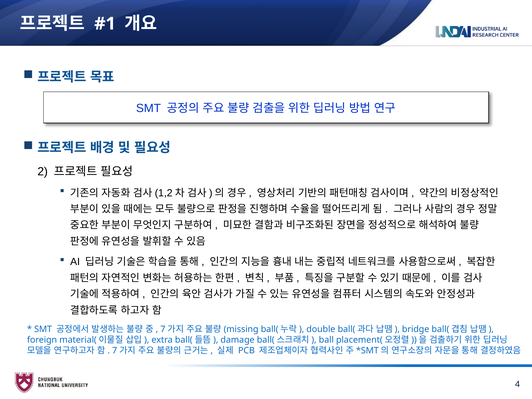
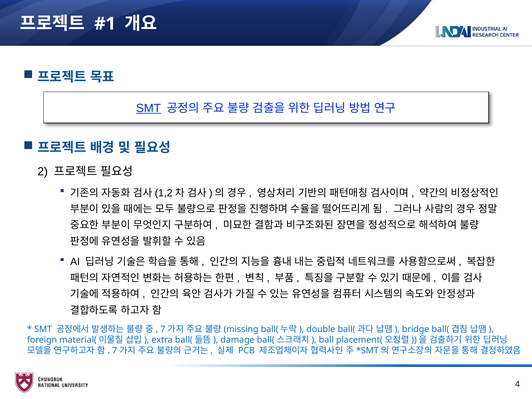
SMT underline: none -> present (148, 108)
